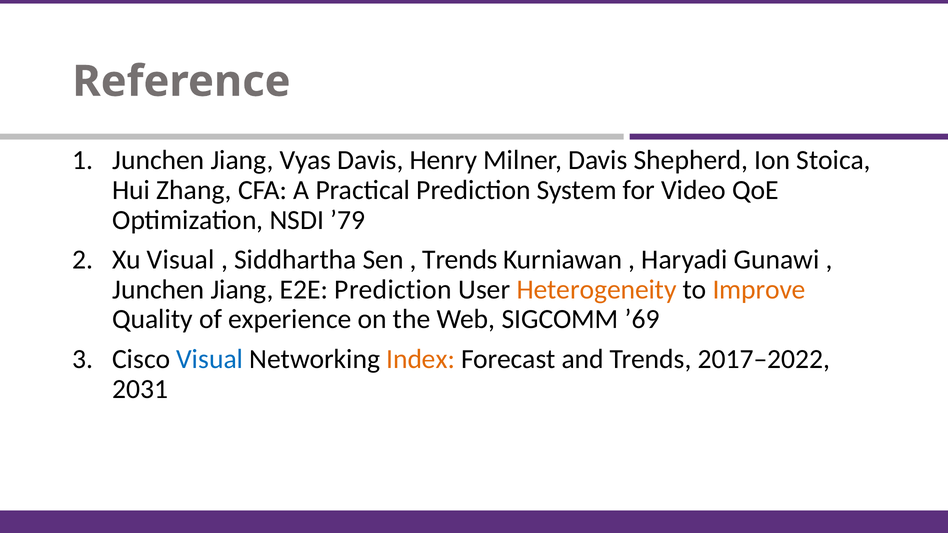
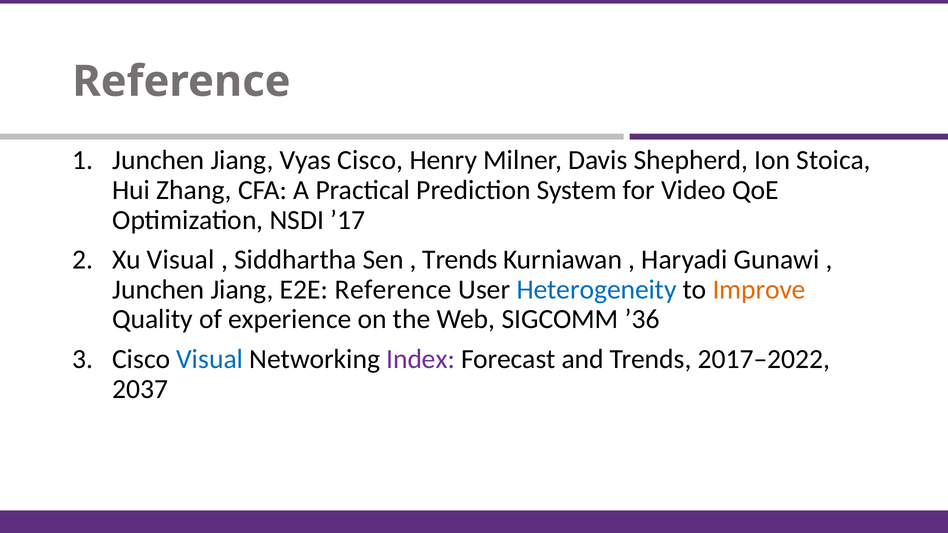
Vyas Davis: Davis -> Cisco (370, 160)
’79: ’79 -> ’17 (348, 220)
E2E Prediction: Prediction -> Reference (393, 290)
Heterogeneity colour: orange -> blue (597, 290)
’69: ’69 -> ’36 (642, 319)
Index colour: orange -> purple (421, 359)
2031: 2031 -> 2037 (140, 389)
